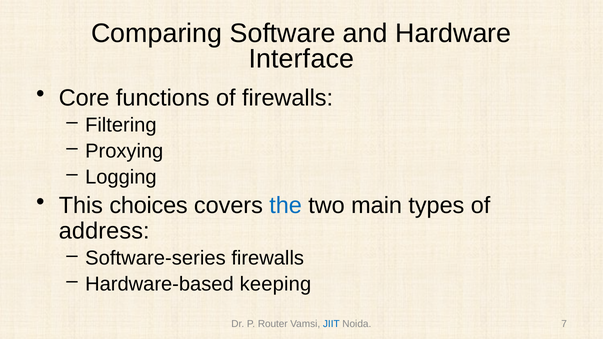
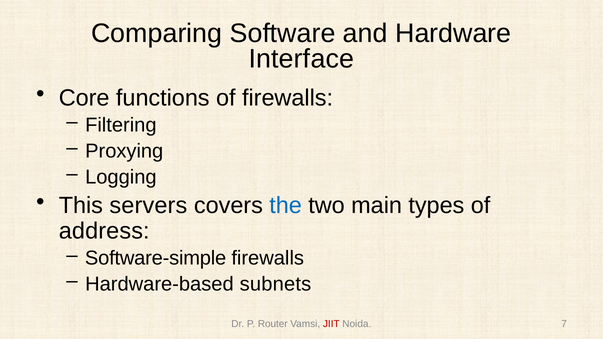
choices: choices -> servers (148, 206)
Software-series: Software-series -> Software-simple (156, 258)
keeping: keeping -> subnets (275, 284)
JIIT colour: blue -> red (331, 324)
